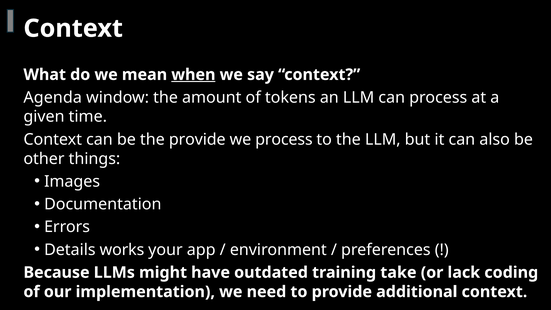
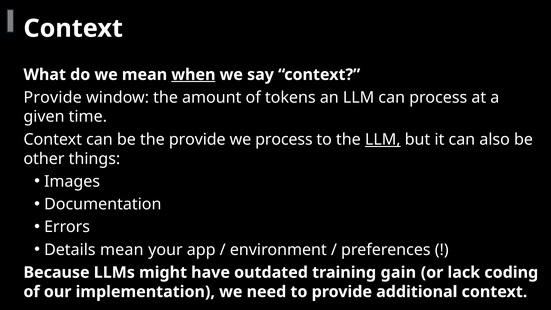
Agenda: Agenda -> Provide (53, 97)
LLM underline: none -> present (383, 139)
Details works: works -> mean (122, 250)
take: take -> gain (398, 272)
